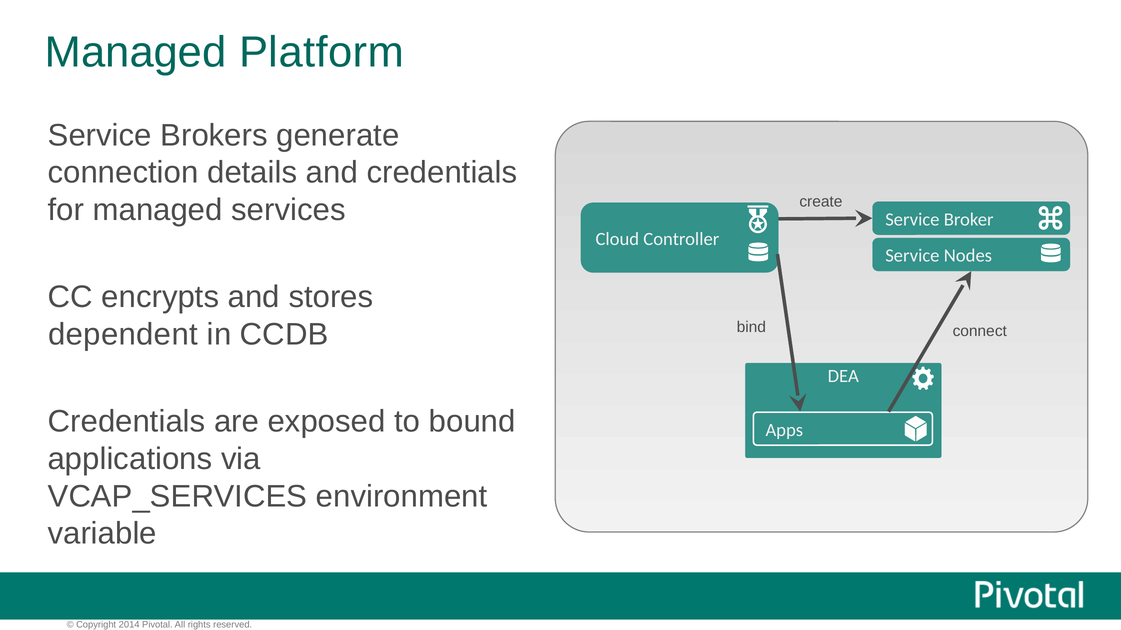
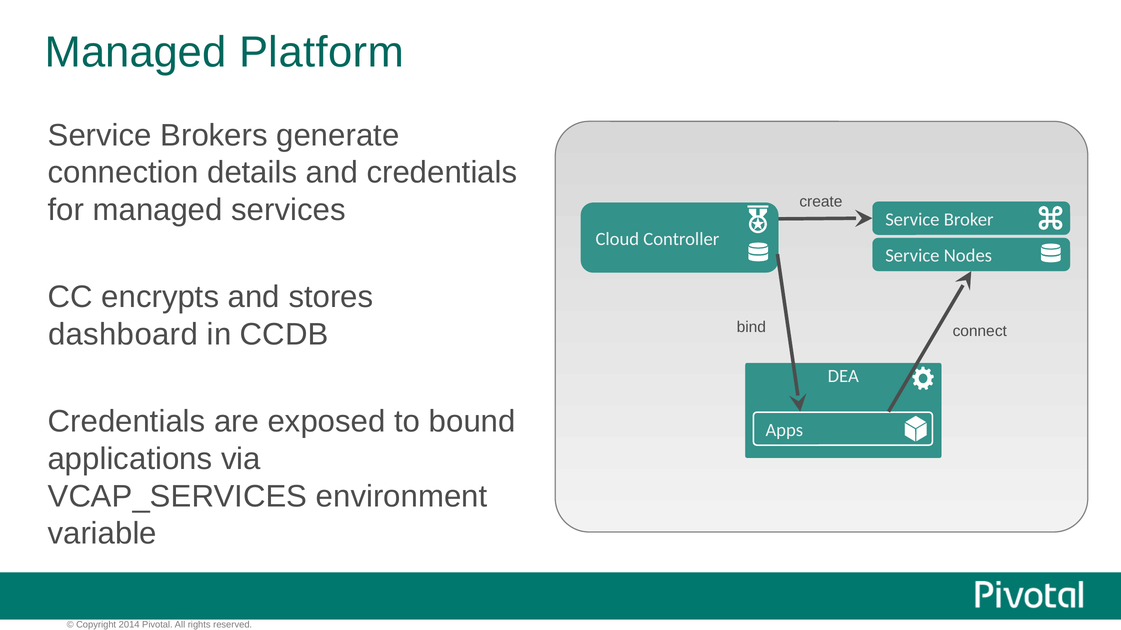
dependent: dependent -> dashboard (123, 335)
